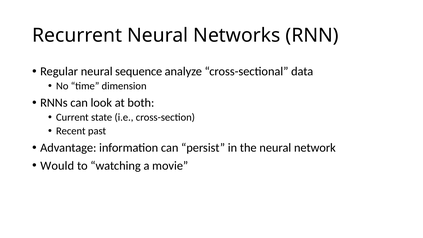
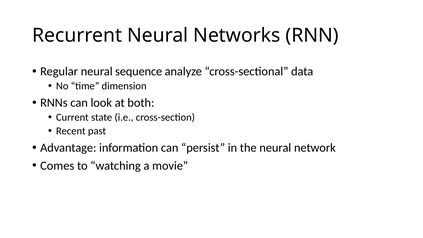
Would: Would -> Comes (57, 166)
